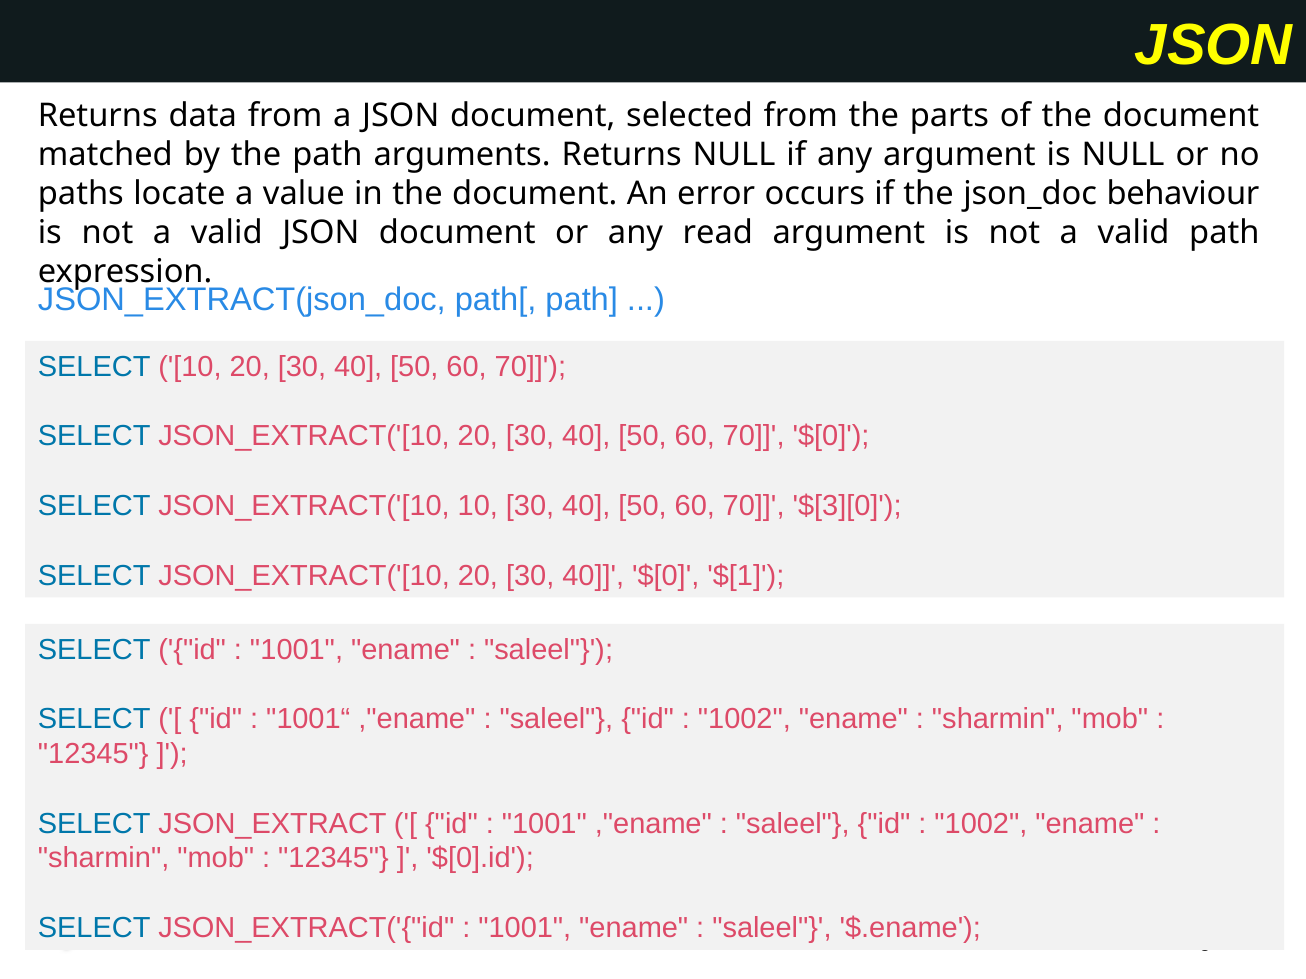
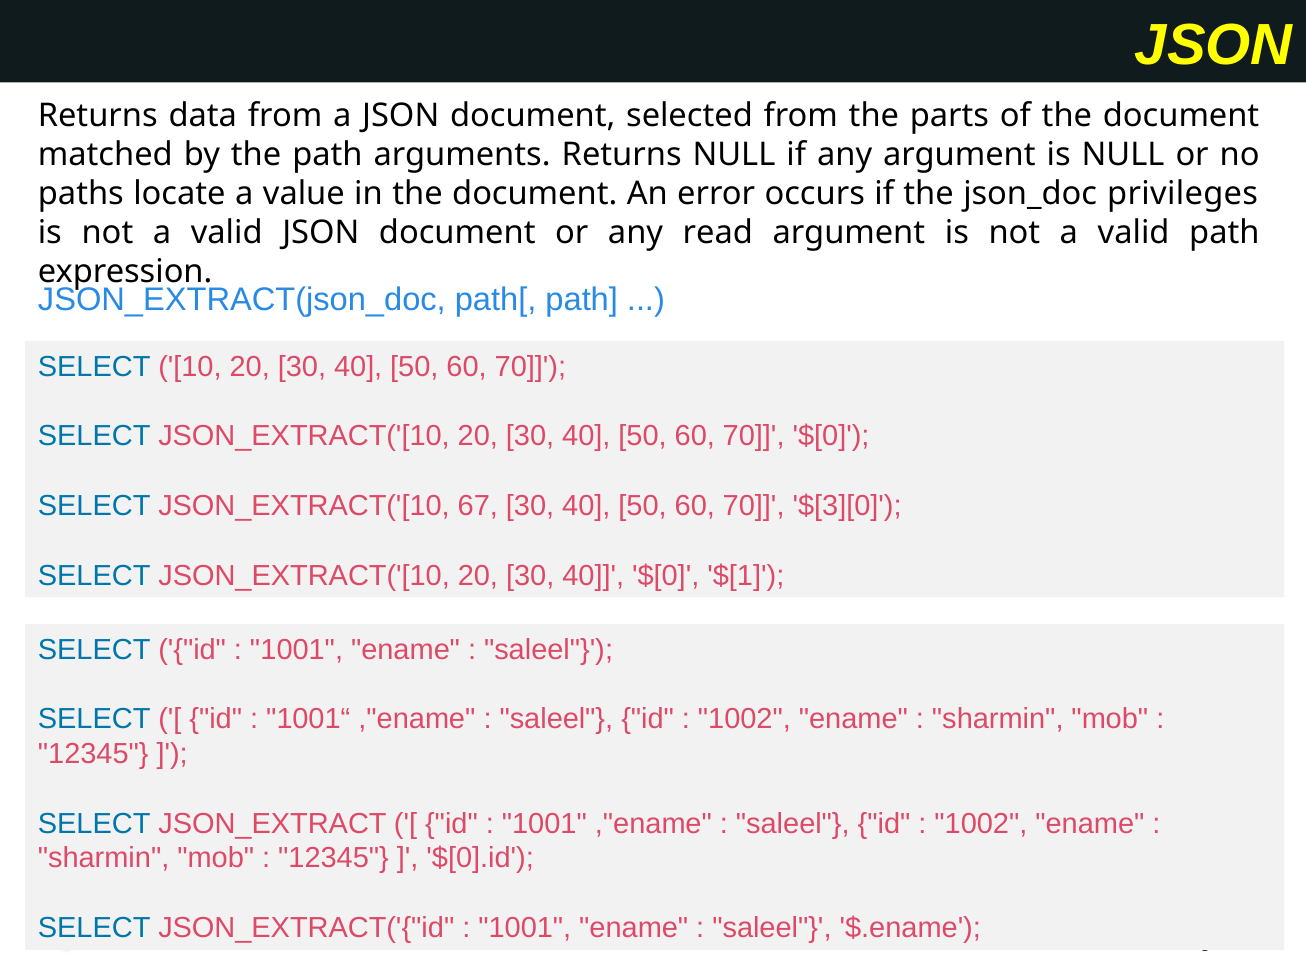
behaviour: behaviour -> privileges (1183, 194)
JSON_EXTRACT('[10 10: 10 -> 67 (478, 506)
